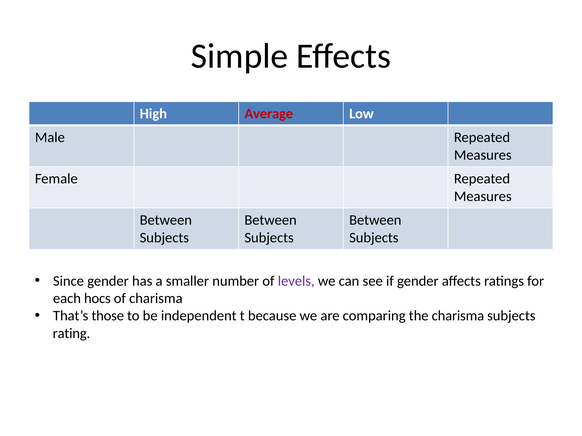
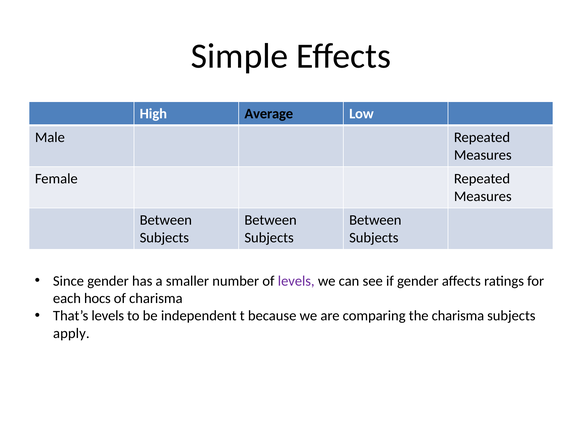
Average colour: red -> black (269, 114)
That’s those: those -> levels (108, 316)
rating: rating -> apply (71, 334)
